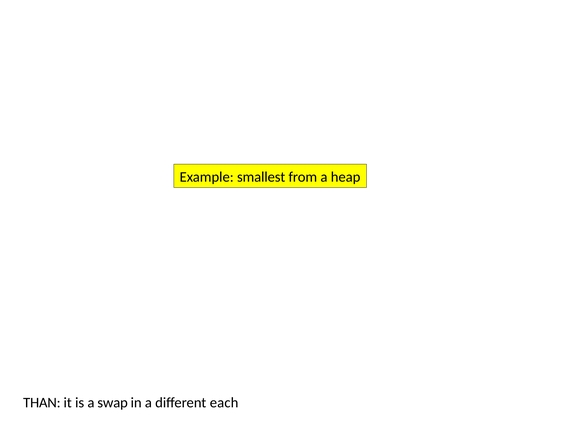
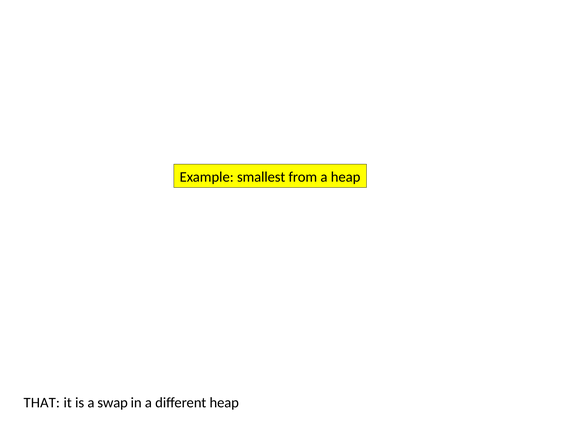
THAN: THAN -> THAT (42, 402)
different each: each -> heap (224, 402)
